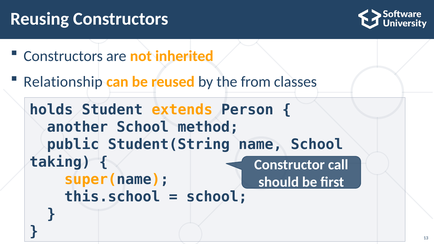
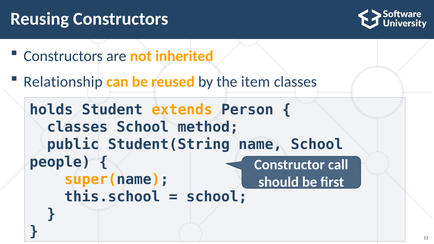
from: from -> item (256, 82)
another: another -> classes (77, 127)
taking: taking -> people (60, 162)
